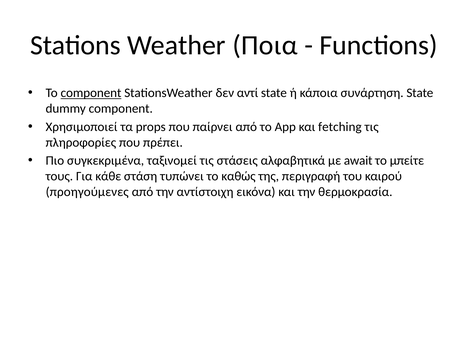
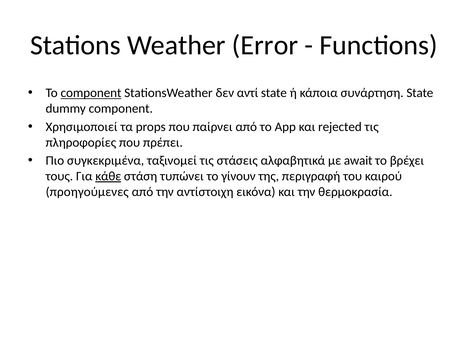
Ποια: Ποια -> Error (265, 45)
fetching: fetching -> rejected (340, 127)
μπείτε: μπείτε -> βρέχει (407, 161)
κάθε underline: none -> present (108, 176)
καθώς: καθώς -> γίνουν (238, 176)
